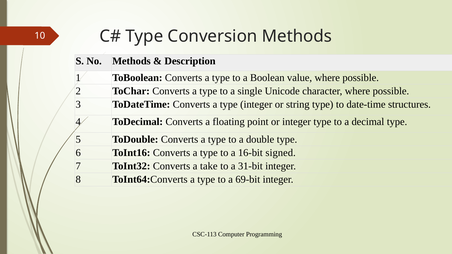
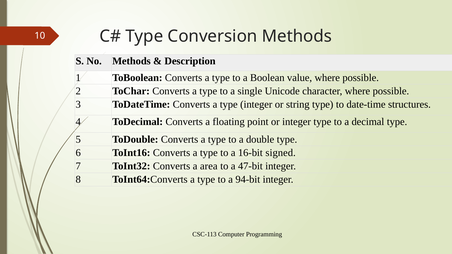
take: take -> area (209, 166)
31-bit: 31-bit -> 47-bit (250, 166)
69-bit: 69-bit -> 94-bit (248, 180)
